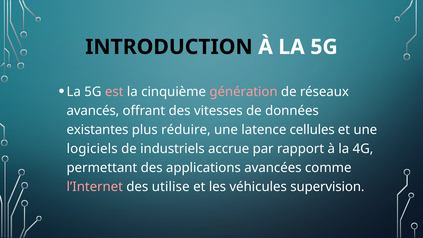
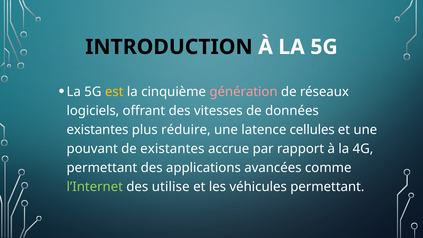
est colour: pink -> yellow (114, 92)
avancés: avancés -> logiciels (93, 111)
logiciels: logiciels -> pouvant (92, 149)
de industriels: industriels -> existantes (172, 149)
l’Internet colour: pink -> light green (95, 187)
véhicules supervision: supervision -> permettant (327, 187)
